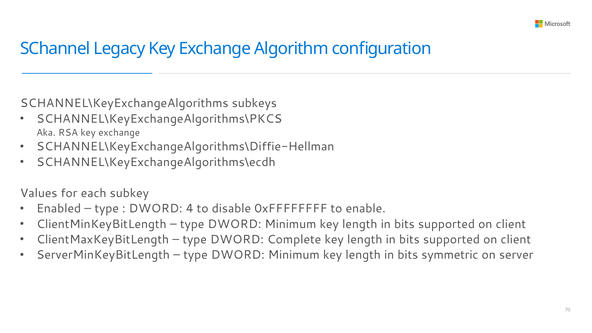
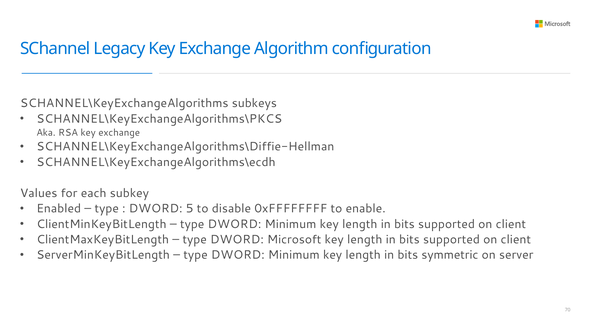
4: 4 -> 5 (190, 209)
Complete: Complete -> Microsoft (294, 239)
